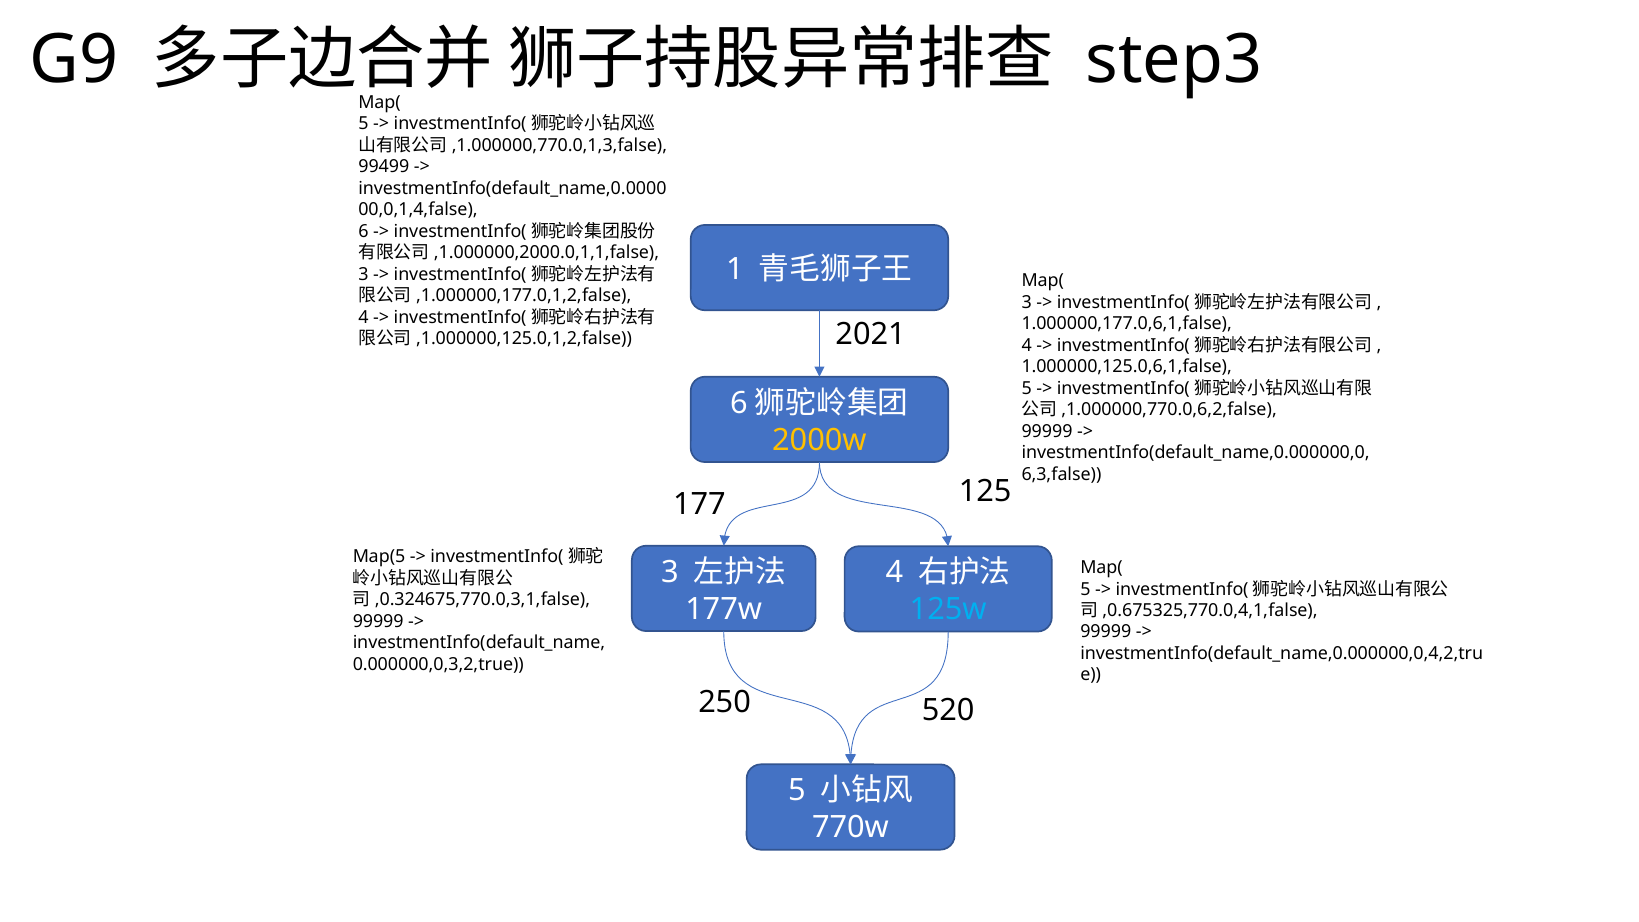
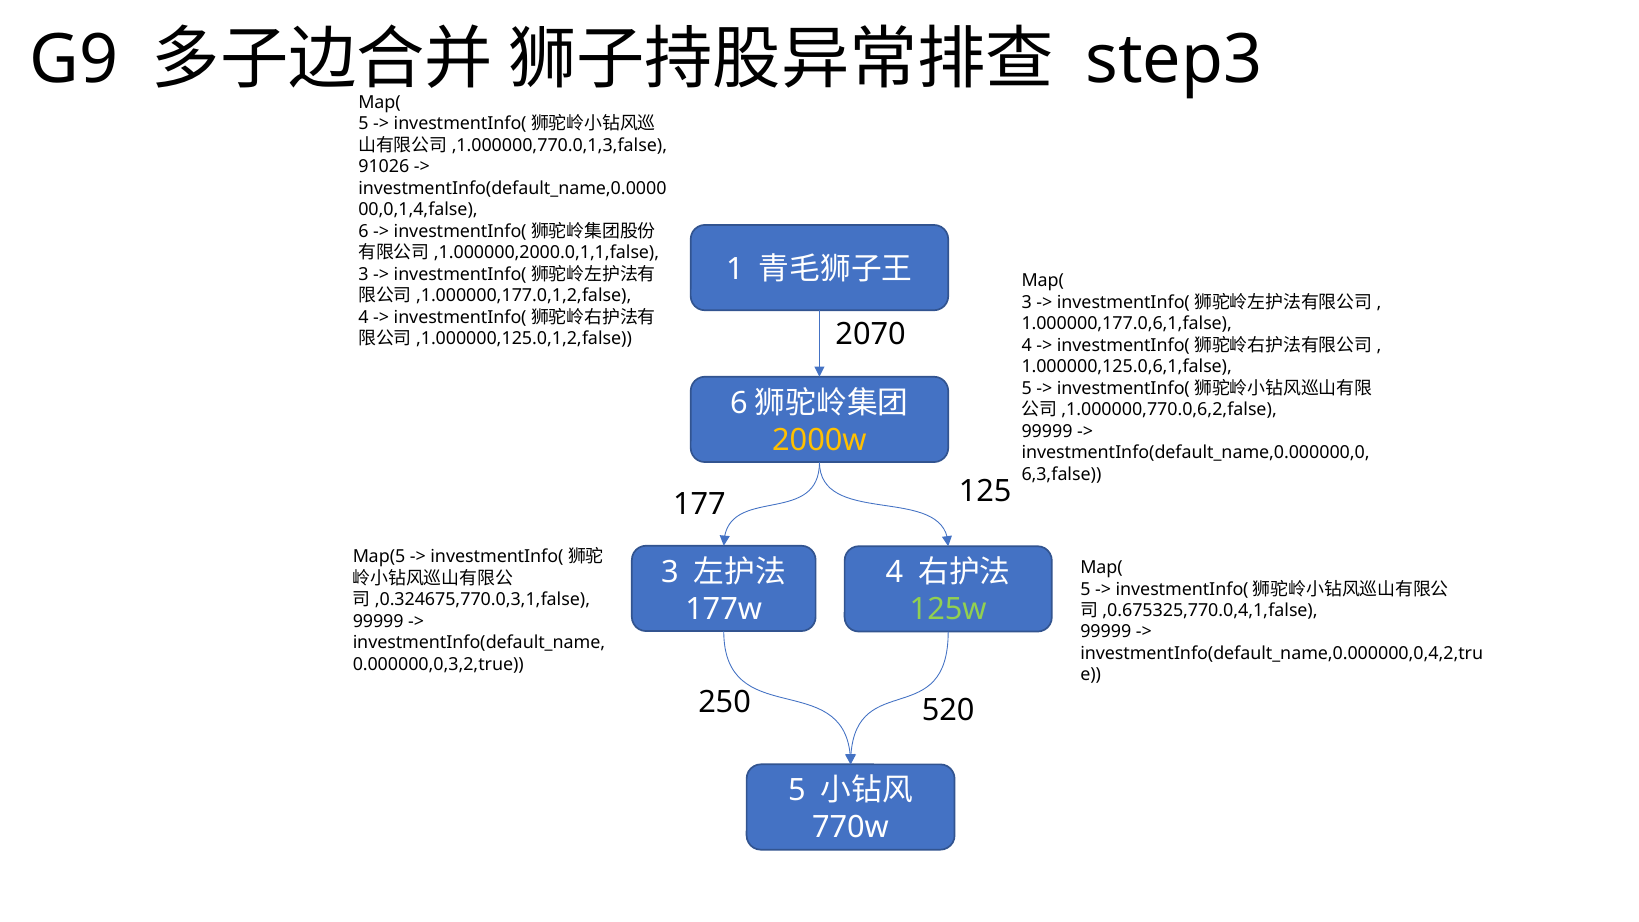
99499: 99499 -> 91026 (384, 167)
2021: 2021 -> 2070 (871, 334)
125w colour: light blue -> light green (948, 609)
